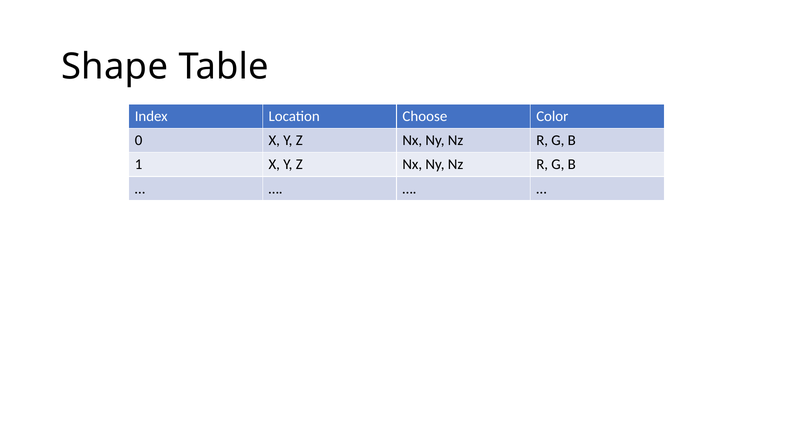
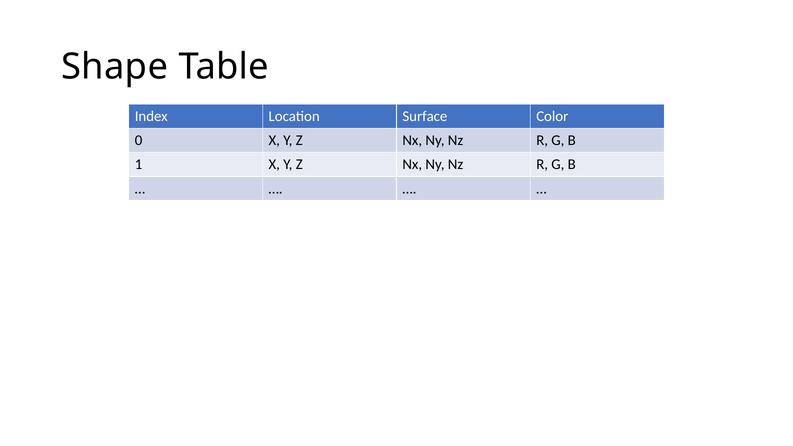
Choose: Choose -> Surface (425, 116)
